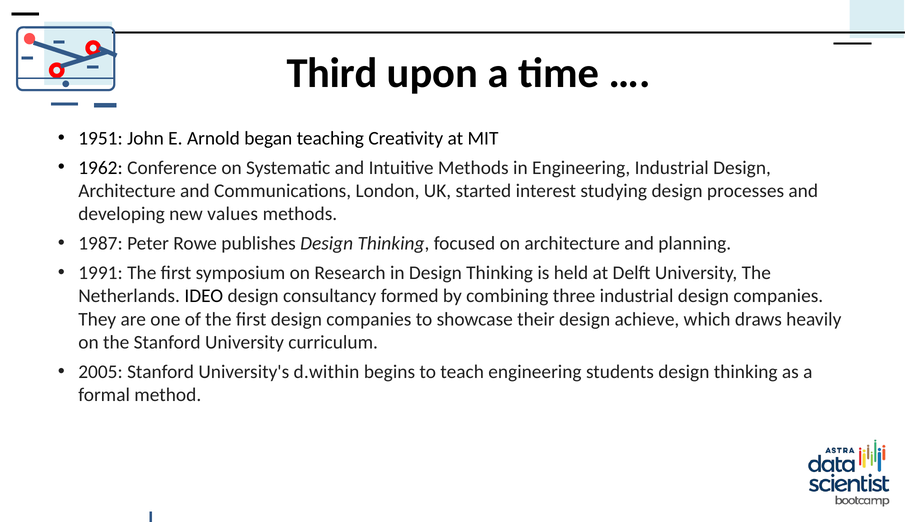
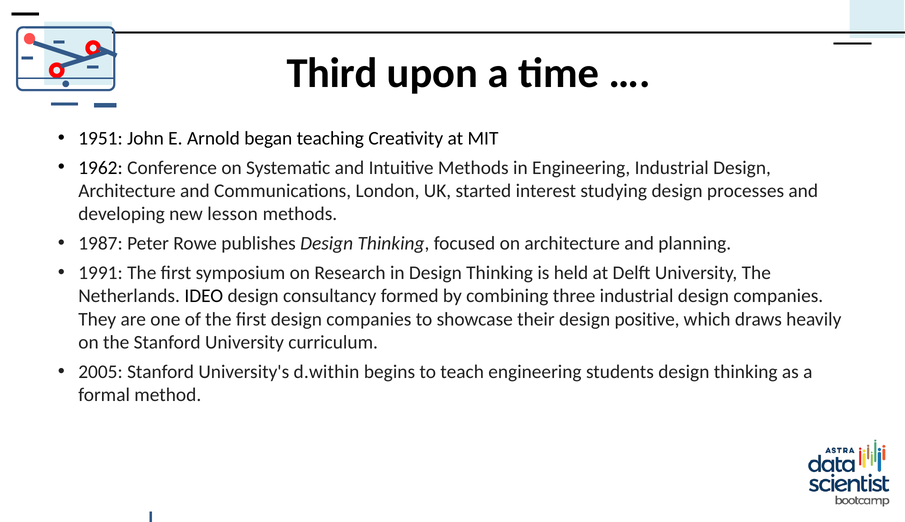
values: values -> lesson (233, 214)
achieve: achieve -> positive (647, 320)
